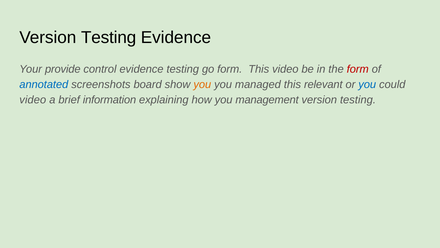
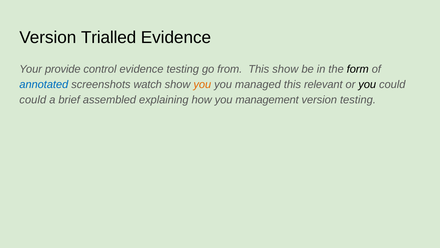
Testing: Testing -> Trialled (109, 37)
go form: form -> from (230, 69)
This video: video -> show (285, 69)
form colour: red -> black (358, 69)
board: board -> watch (148, 84)
you colour: blue -> black (367, 84)
video: video -> could (33, 100)
information: information -> assembled (109, 100)
